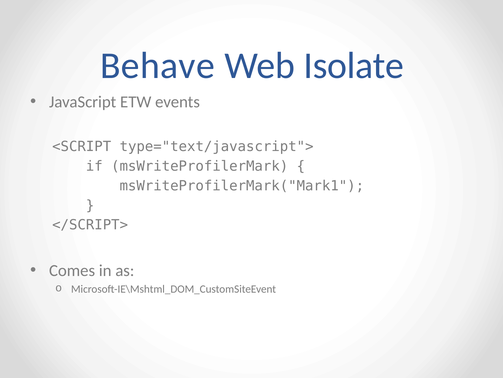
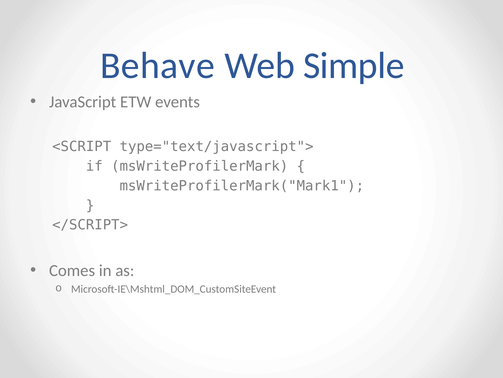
Isolate: Isolate -> Simple (354, 65)
